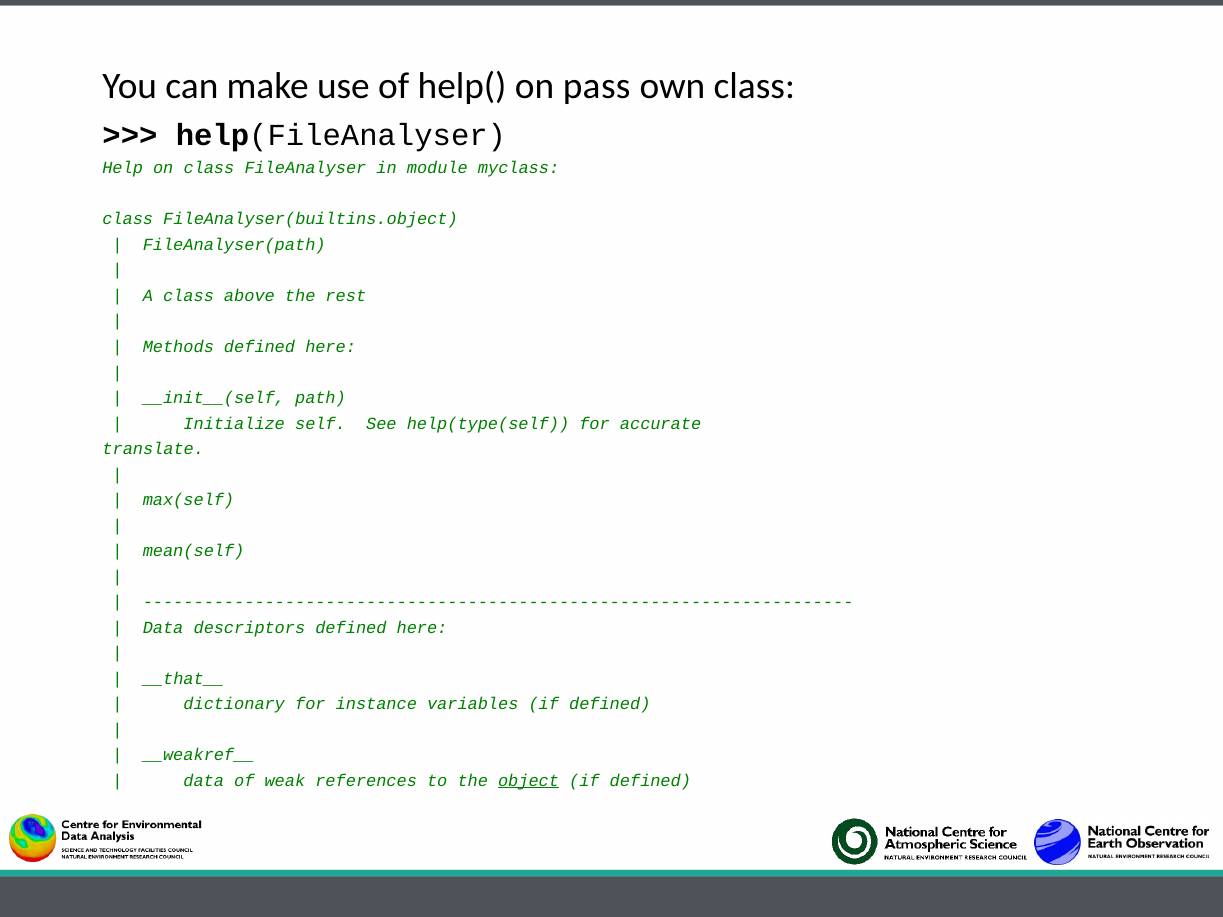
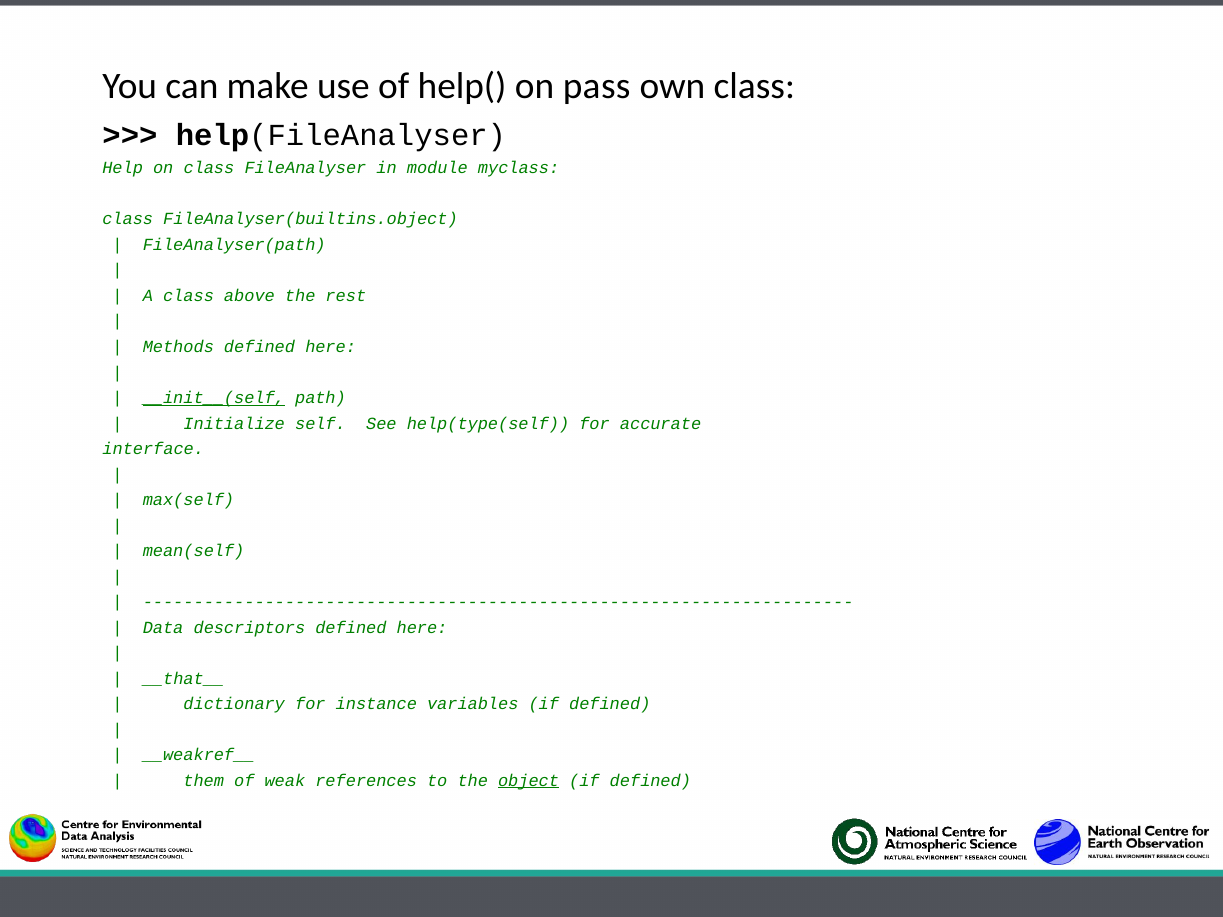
__init__(self underline: none -> present (214, 398)
translate: translate -> interface (153, 449)
data: data -> them (204, 781)
